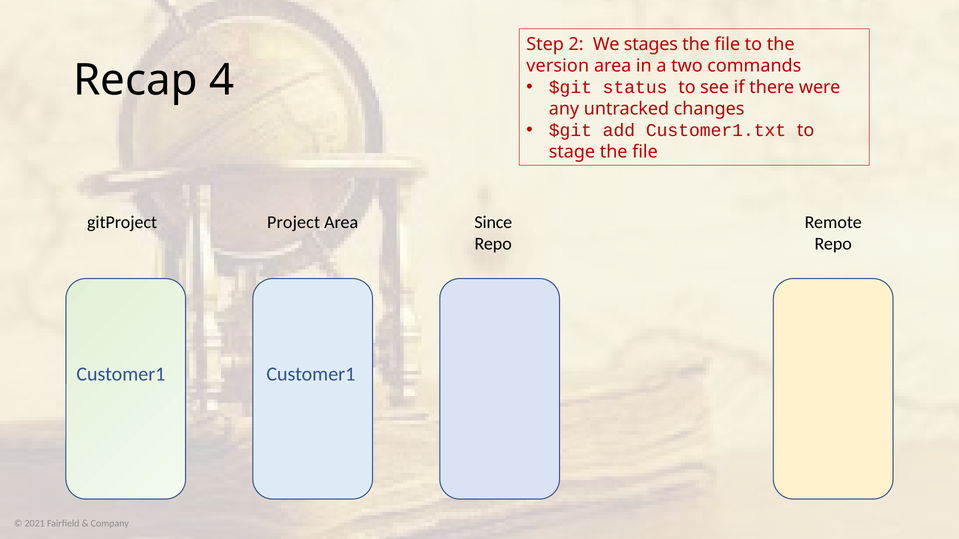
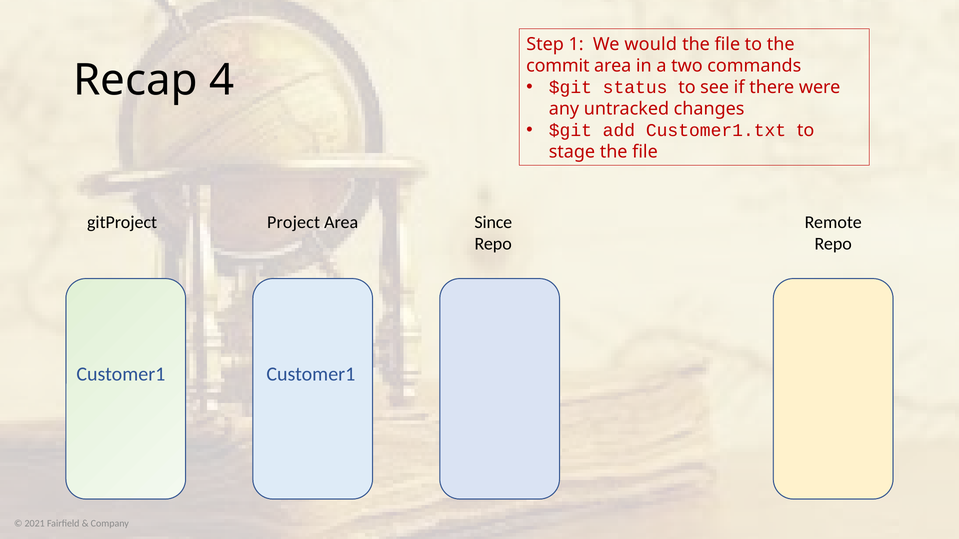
2: 2 -> 1 (576, 44)
stages: stages -> would (651, 44)
version: version -> commit (558, 66)
